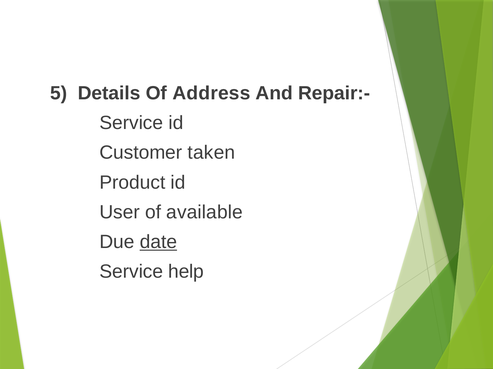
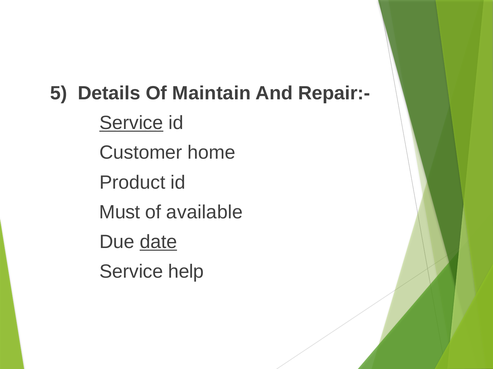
Address: Address -> Maintain (212, 93)
Service underline: none -> present (131, 123)
taken: taken -> home (212, 153)
User: User -> Must (120, 213)
